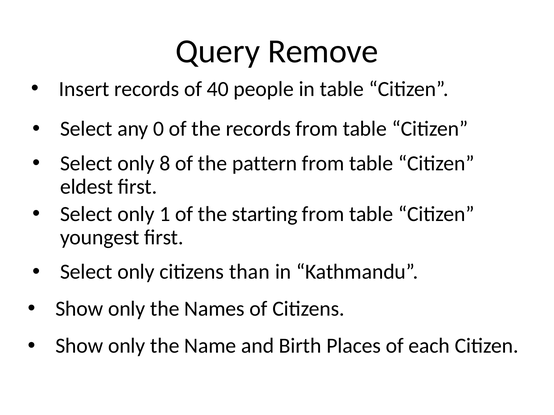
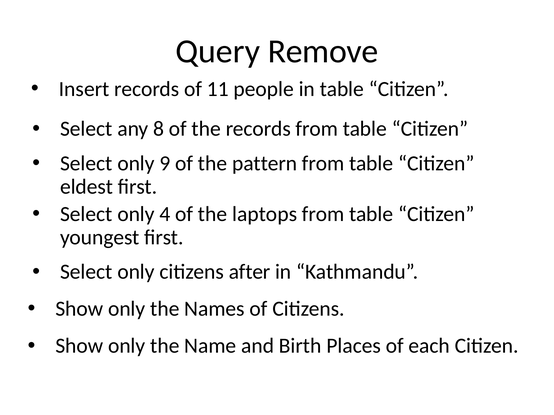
40: 40 -> 11 (218, 89)
0: 0 -> 8 (159, 129)
8: 8 -> 9 (165, 164)
1: 1 -> 4 (165, 214)
starting: starting -> laptops (265, 214)
than: than -> after (250, 272)
